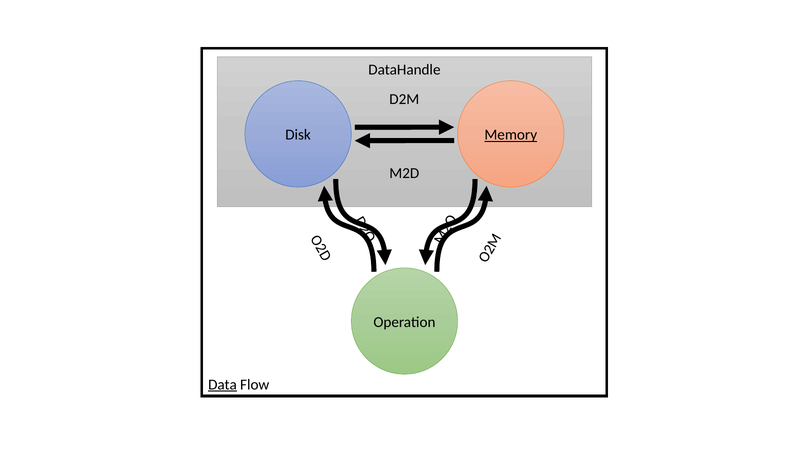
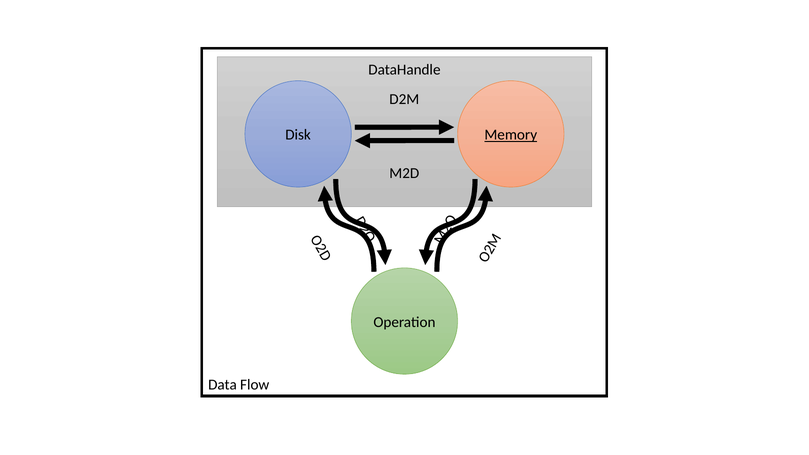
Data underline: present -> none (222, 385)
